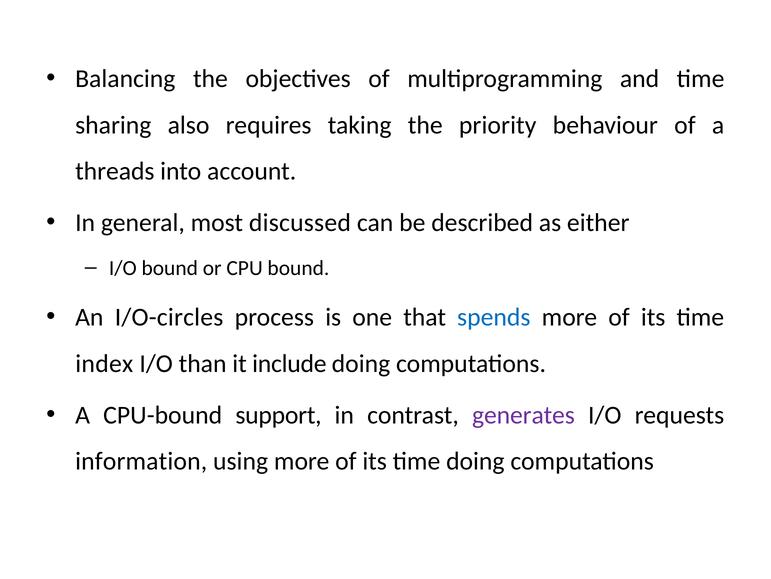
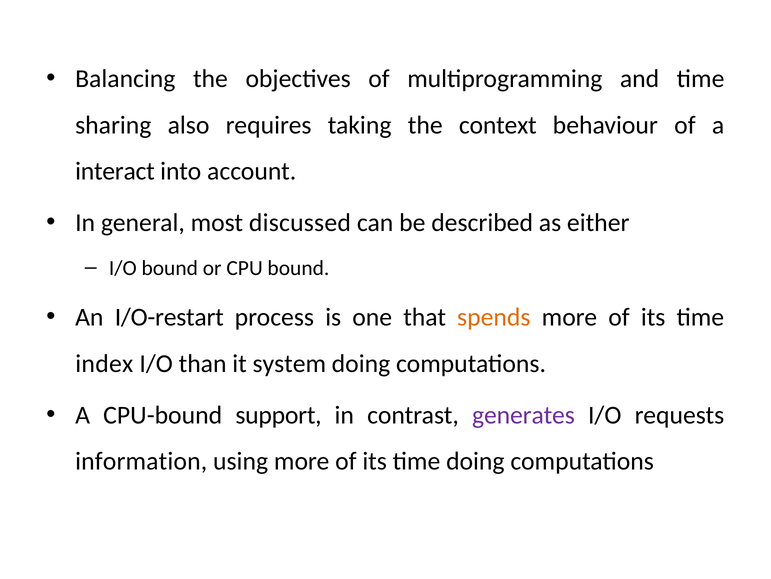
priority: priority -> context (498, 125)
threads: threads -> interact (115, 171)
I/O-circles: I/O-circles -> I/O-restart (169, 317)
spends colour: blue -> orange (494, 317)
include: include -> system (289, 363)
